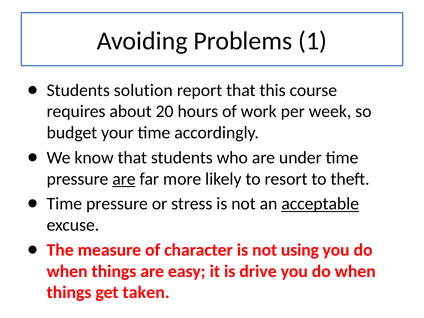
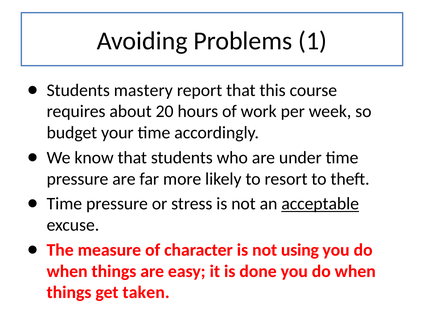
solution: solution -> mastery (143, 90)
are underline: present -> none (124, 179)
drive: drive -> done (258, 271)
